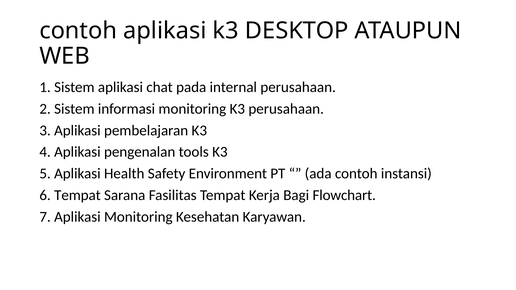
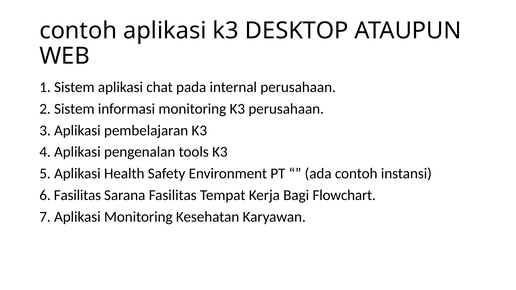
6 Tempat: Tempat -> Fasilitas (77, 195)
